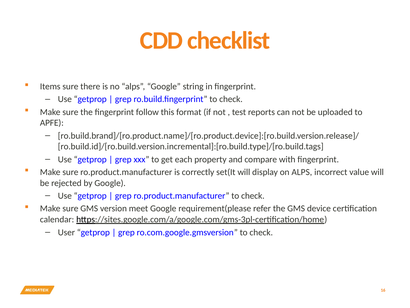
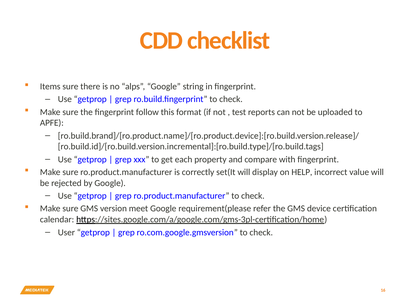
on ALPS: ALPS -> HELP (302, 172)
